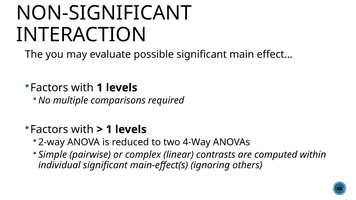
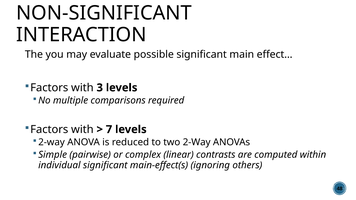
with 1: 1 -> 3 (100, 88)
1: 1 -> 7 (109, 130)
two 4-Way: 4-Way -> 2-Way (197, 142)
